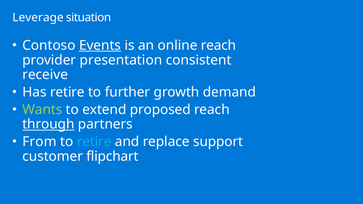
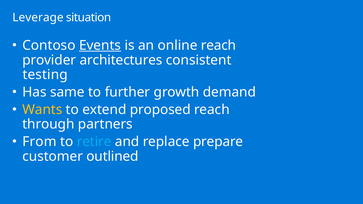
presentation: presentation -> architectures (121, 60)
receive: receive -> testing (45, 75)
Has retire: retire -> same (67, 92)
Wants colour: light green -> yellow (42, 110)
through underline: present -> none (48, 124)
support: support -> prepare (218, 142)
flipchart: flipchart -> outlined (112, 156)
